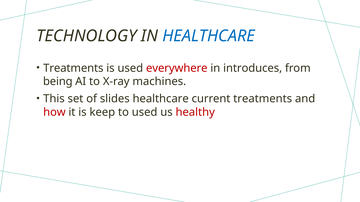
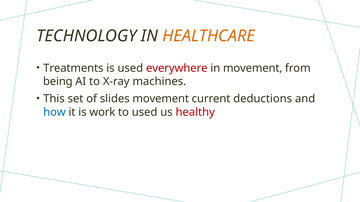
HEALTHCARE colour: blue -> orange (209, 36)
in introduces: introduces -> movement (253, 68)
slides healthcare: healthcare -> movement (161, 99)
current treatments: treatments -> deductions (263, 99)
how colour: red -> blue (54, 112)
keep: keep -> work (102, 112)
